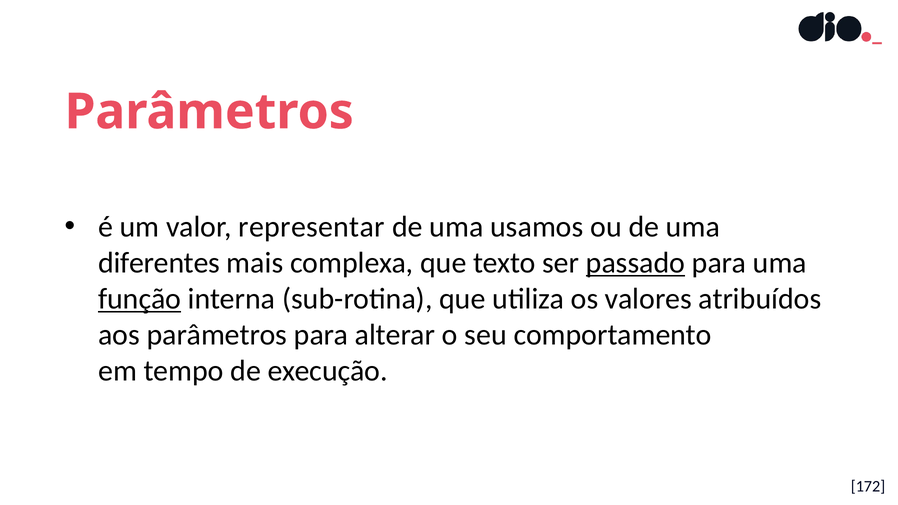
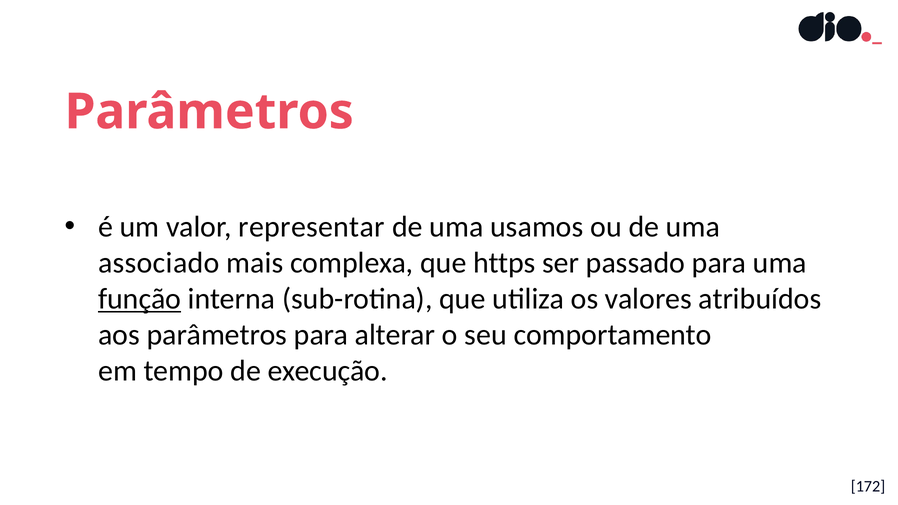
diferentes: diferentes -> associado (159, 263)
texto: texto -> https (504, 263)
passado underline: present -> none (635, 263)
